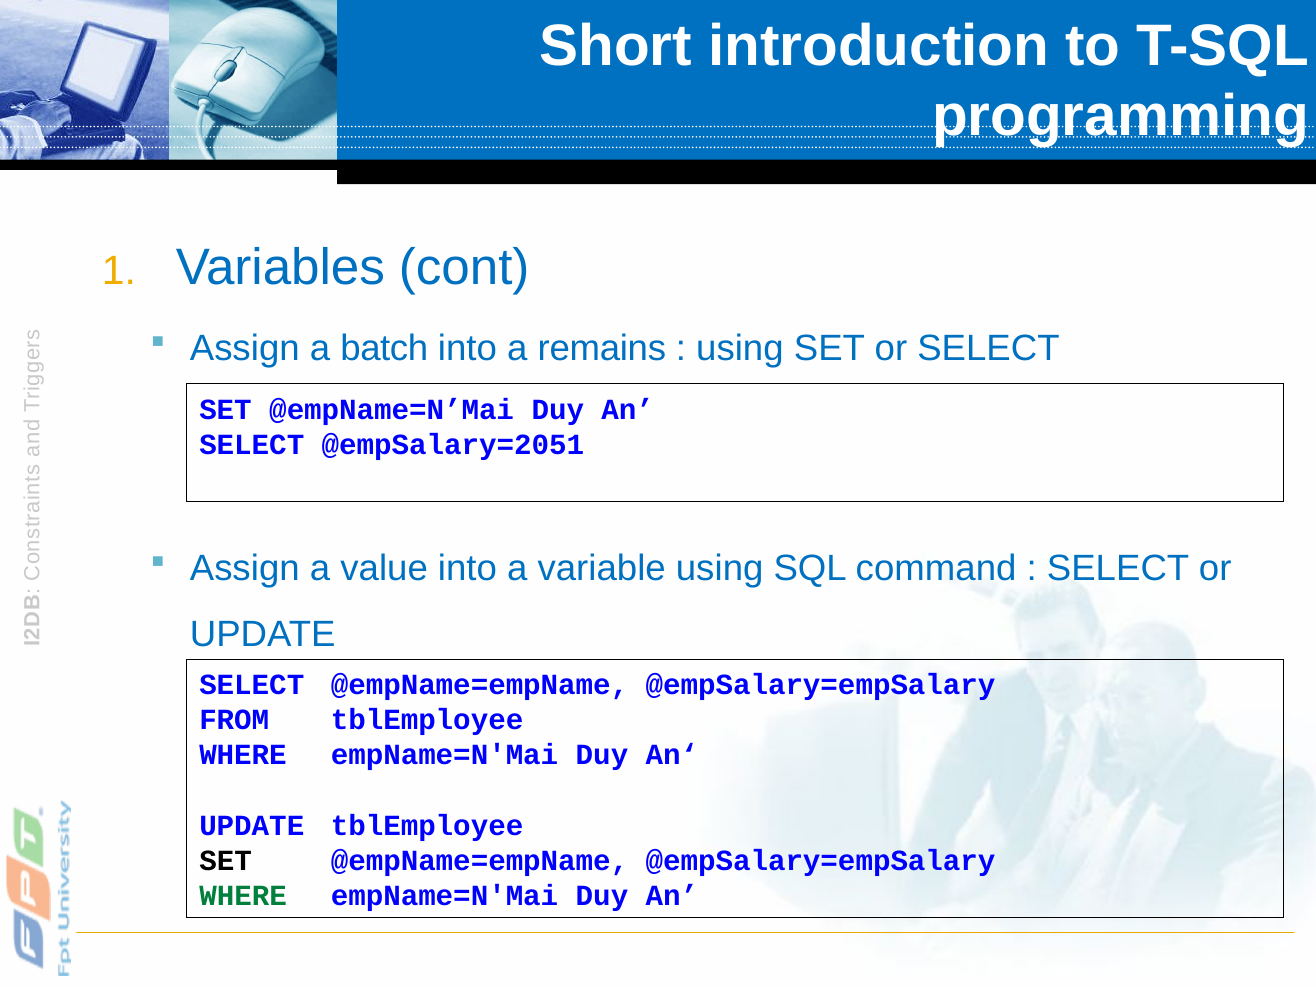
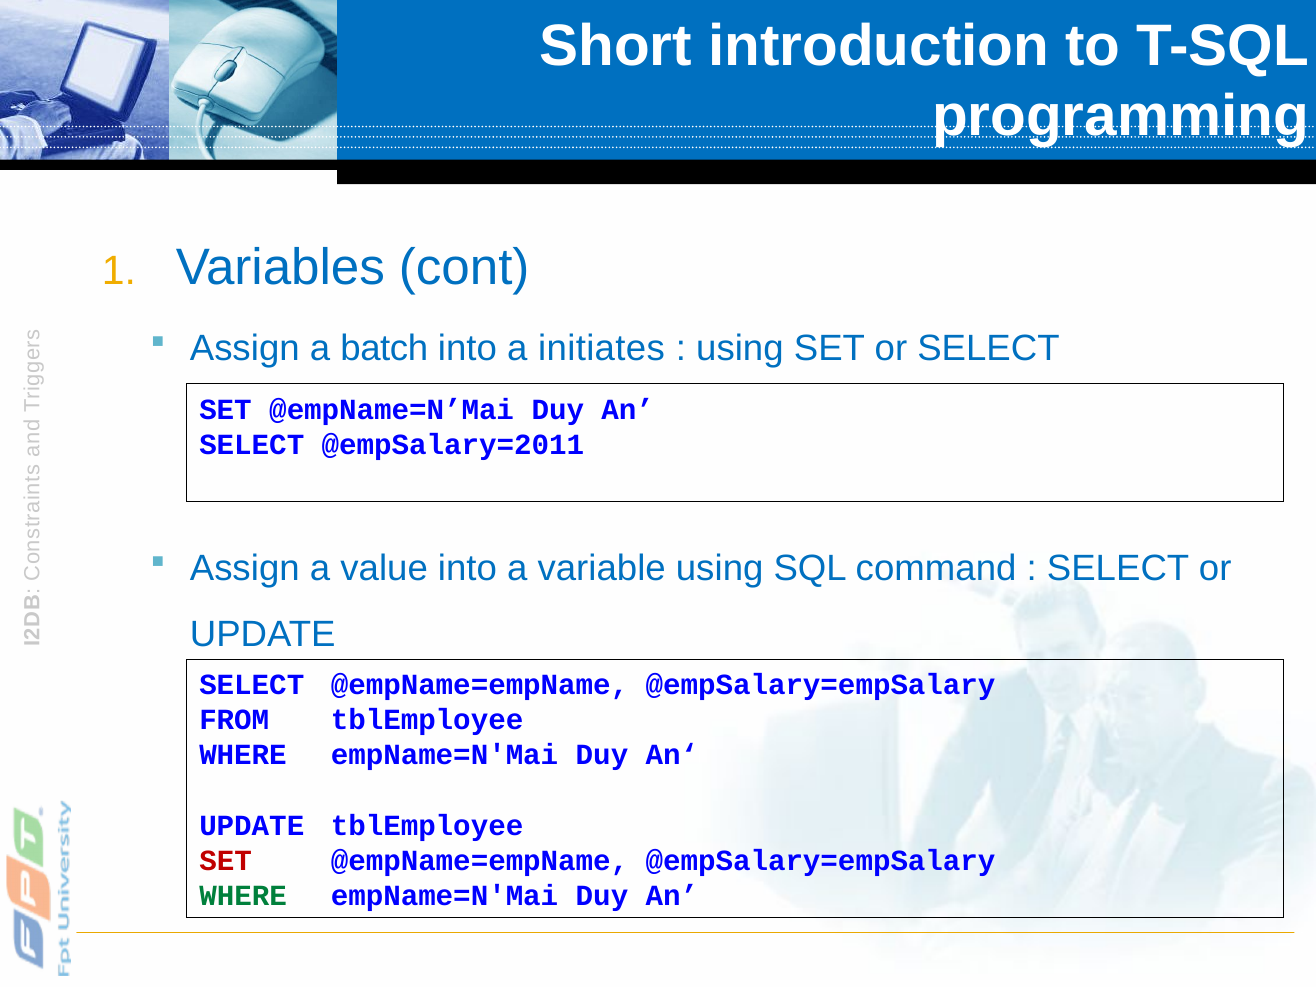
remains: remains -> initiates (602, 349)
@empSalary=2051: @empSalary=2051 -> @empSalary=2011 (453, 445)
SET colour: black -> red (226, 860)
